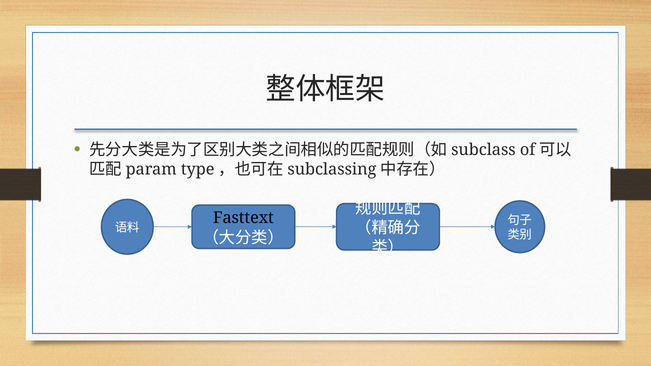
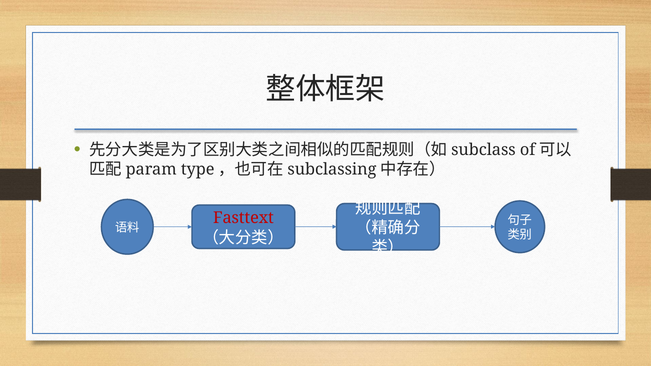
Fasttext colour: black -> red (243, 218)
